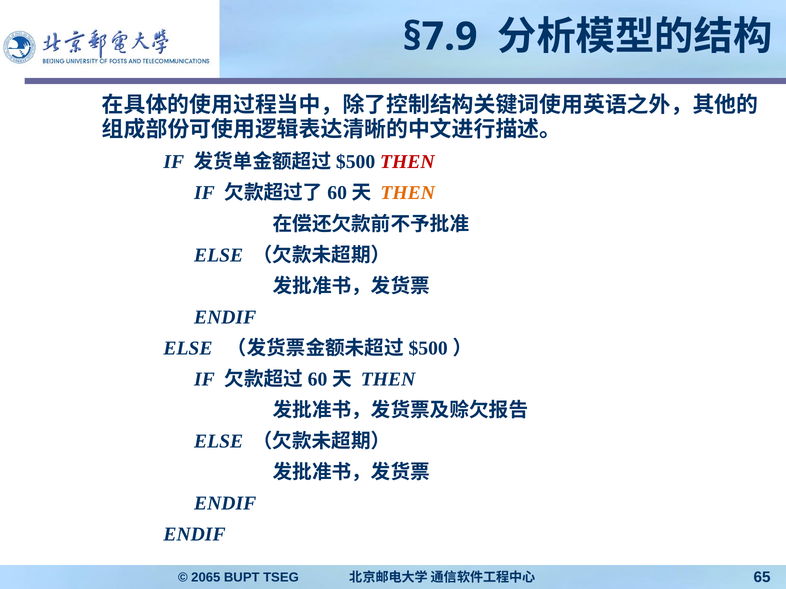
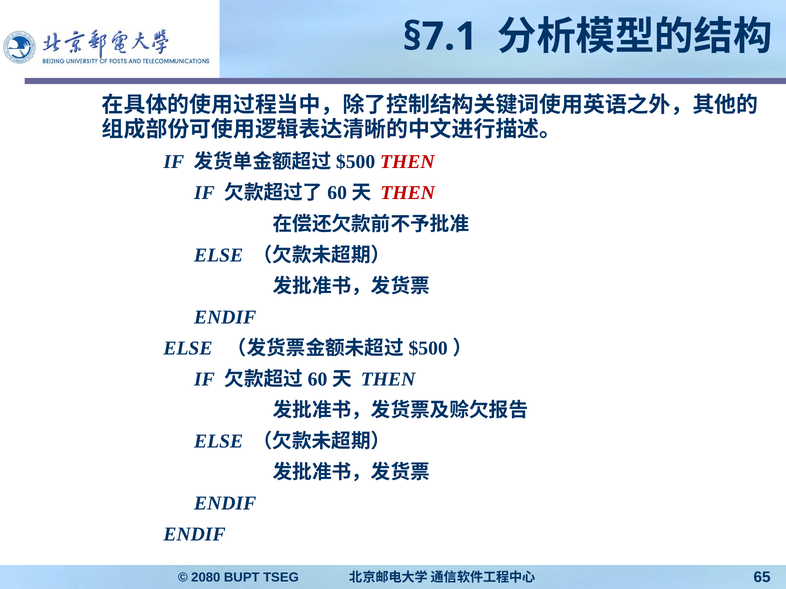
§7.9: §7.9 -> §7.1 (440, 37)
THEN colour: orange -> red (408, 193)
2065: 2065 -> 2080 (206, 578)
